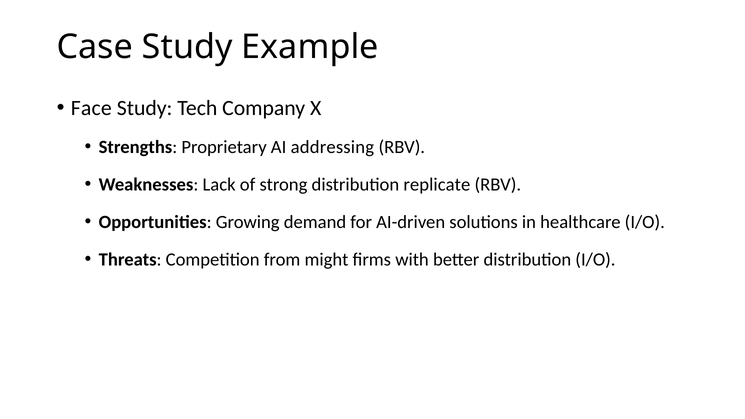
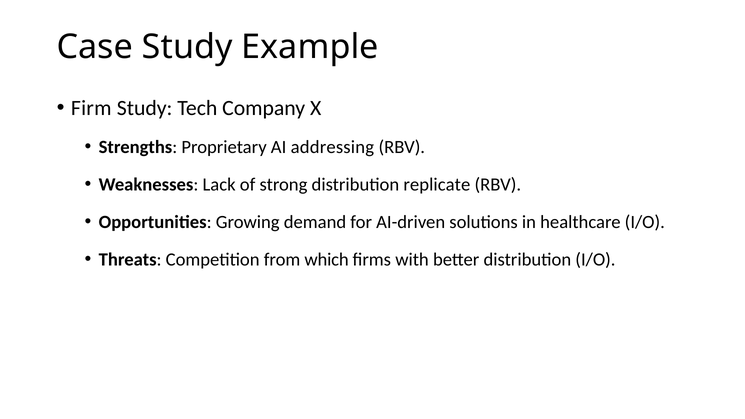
Face: Face -> Firm (91, 108)
might: might -> which (327, 260)
